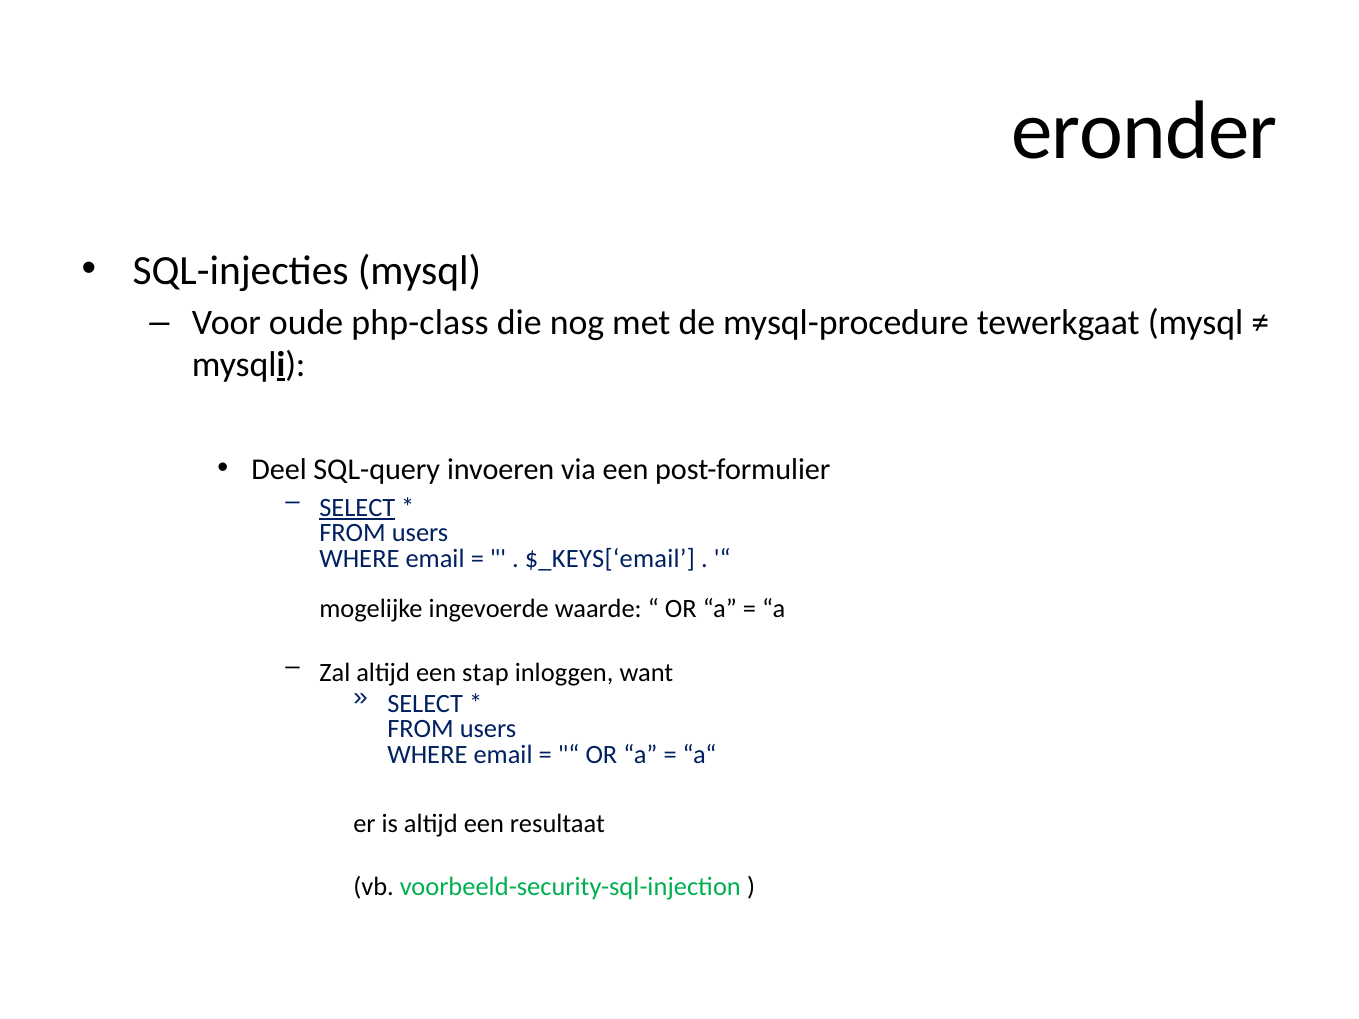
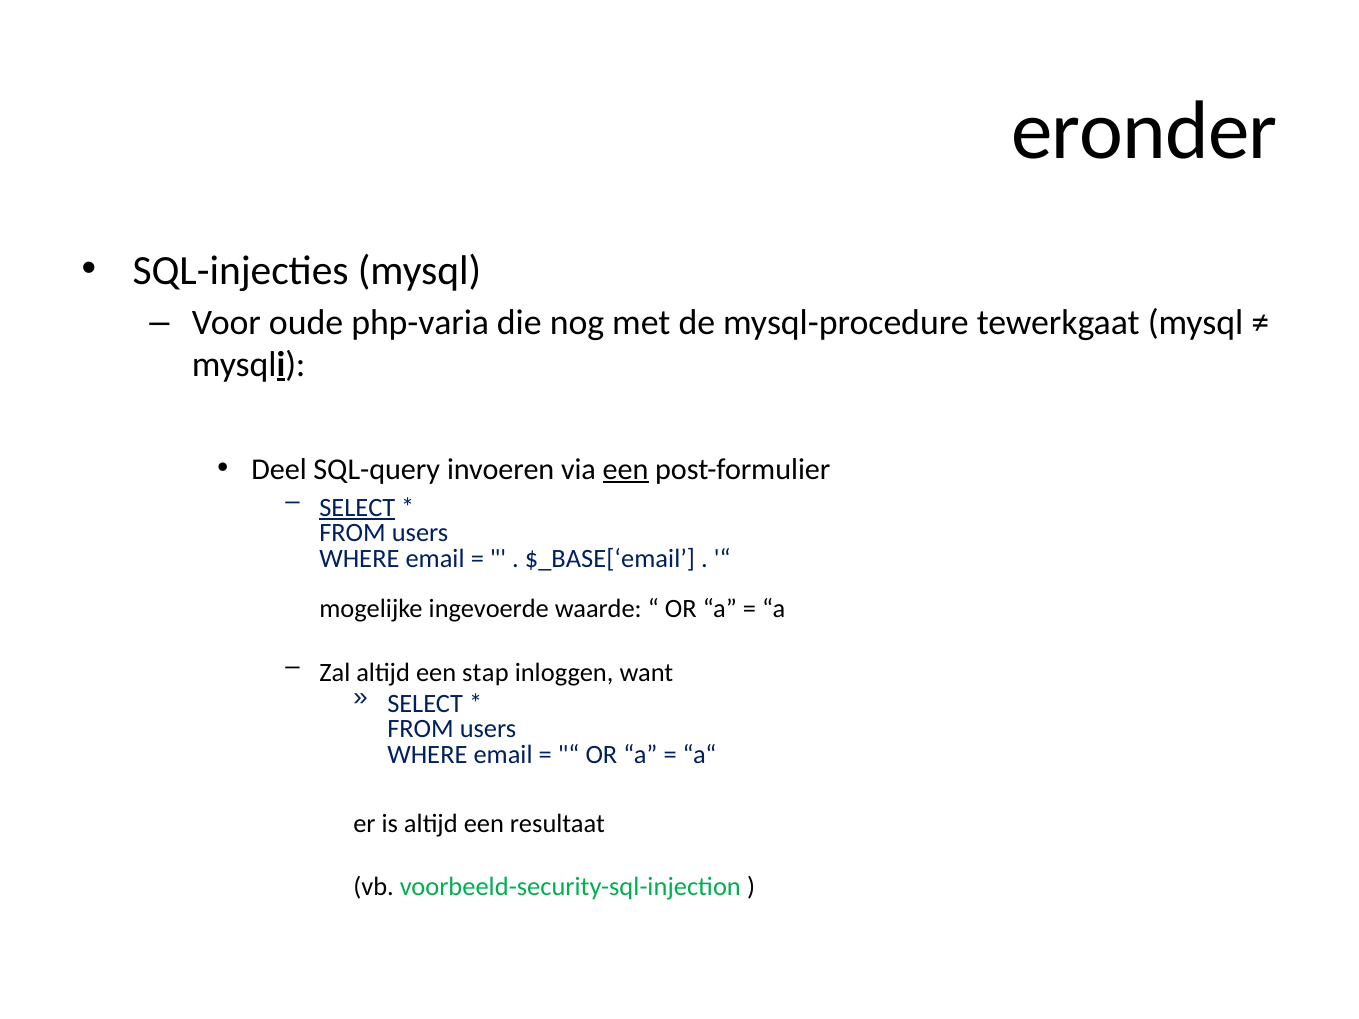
php-class: php-class -> php-varia (420, 323)
een underline: none -> present (626, 469)
$_KEYS[‘email: $_KEYS[‘email -> $_BASE[‘email (610, 559)
